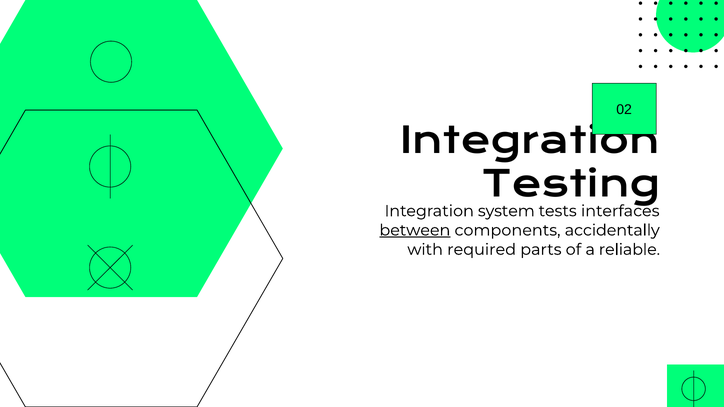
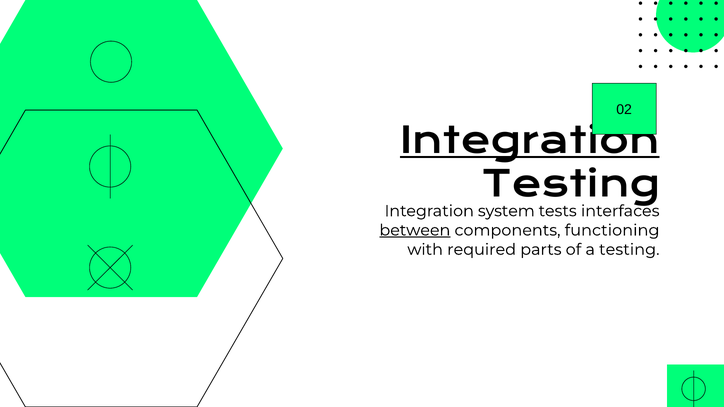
Integration underline: none -> present (530, 142)
accidentally: accidentally -> functioning (612, 230)
a reliable: reliable -> testing (629, 250)
